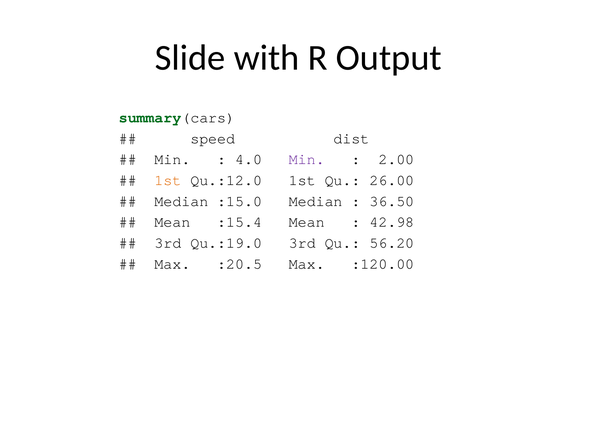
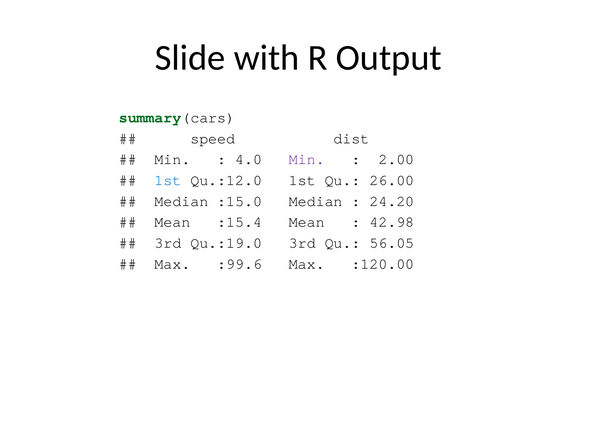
1st colour: orange -> blue (168, 180)
36.50: 36.50 -> 24.20 (392, 201)
56.20: 56.20 -> 56.05 (392, 243)
:20.5: :20.5 -> :99.6 (240, 264)
